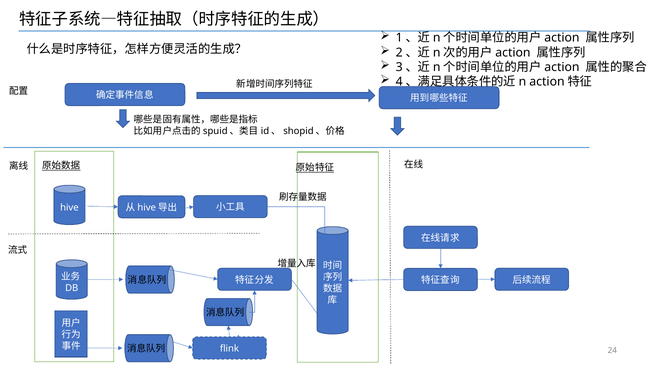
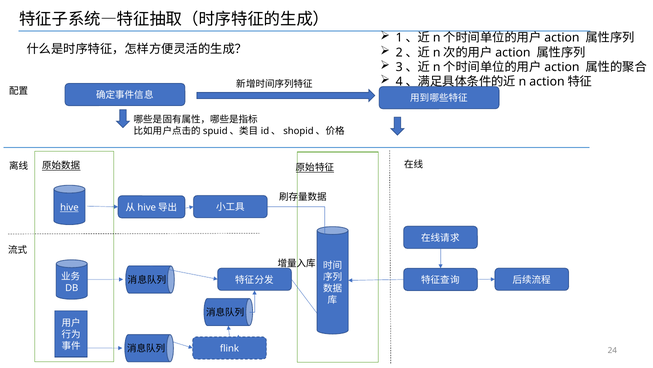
hive underline: none -> present (69, 207)
